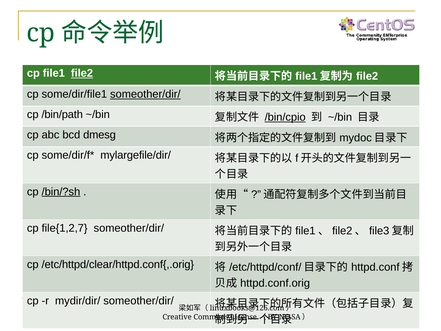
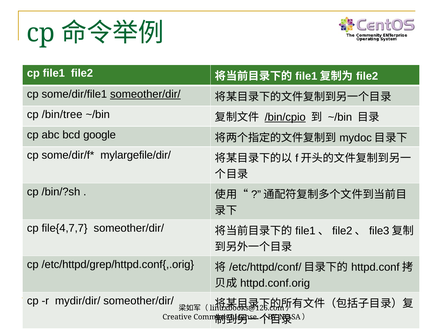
file2 underline: present -> none (82, 73)
/bin/path: /bin/path -> /bin/tree (62, 114)
dmesg: dmesg -> google (100, 135)
/bin/?sh underline: present -> none (61, 192)
file{1,2,7: file{1,2,7 -> file{4,7,7 (65, 228)
/etc/httpd/clear/httpd.conf{,.orig: /etc/httpd/clear/httpd.conf{,.orig -> /etc/httpd/grep/httpd.conf{,.orig (118, 264)
